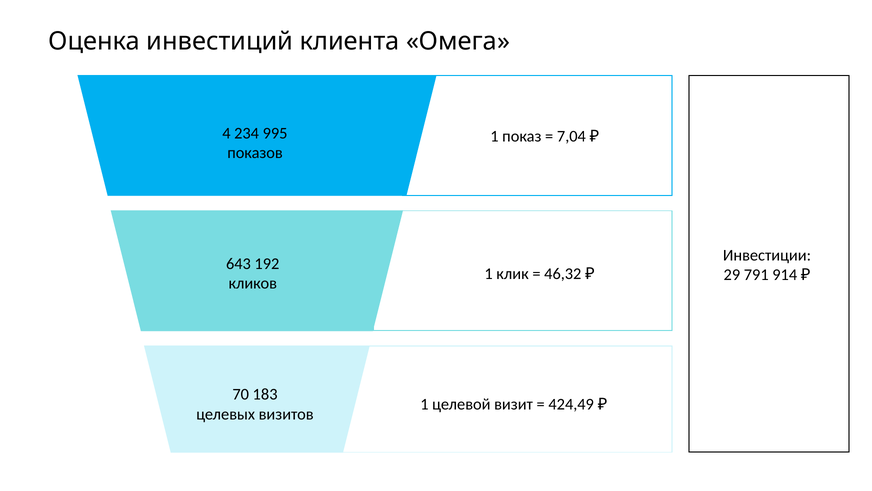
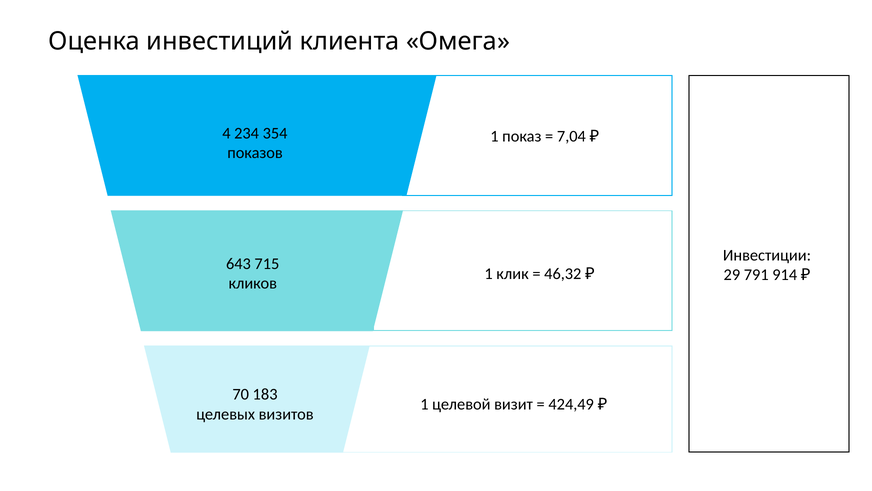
995: 995 -> 354 (275, 133)
192: 192 -> 715 (267, 264)
